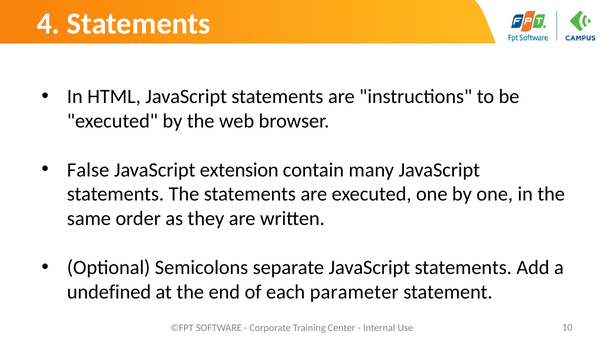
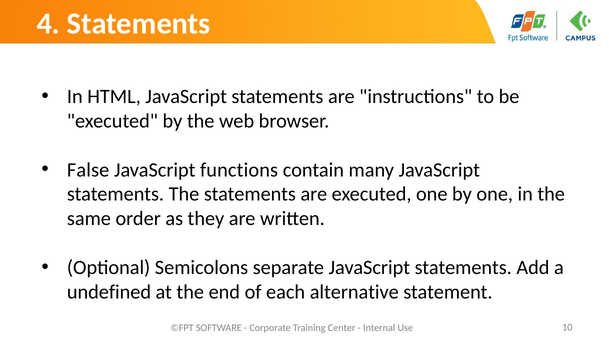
extension: extension -> functions (239, 170)
parameter: parameter -> alternative (354, 291)
